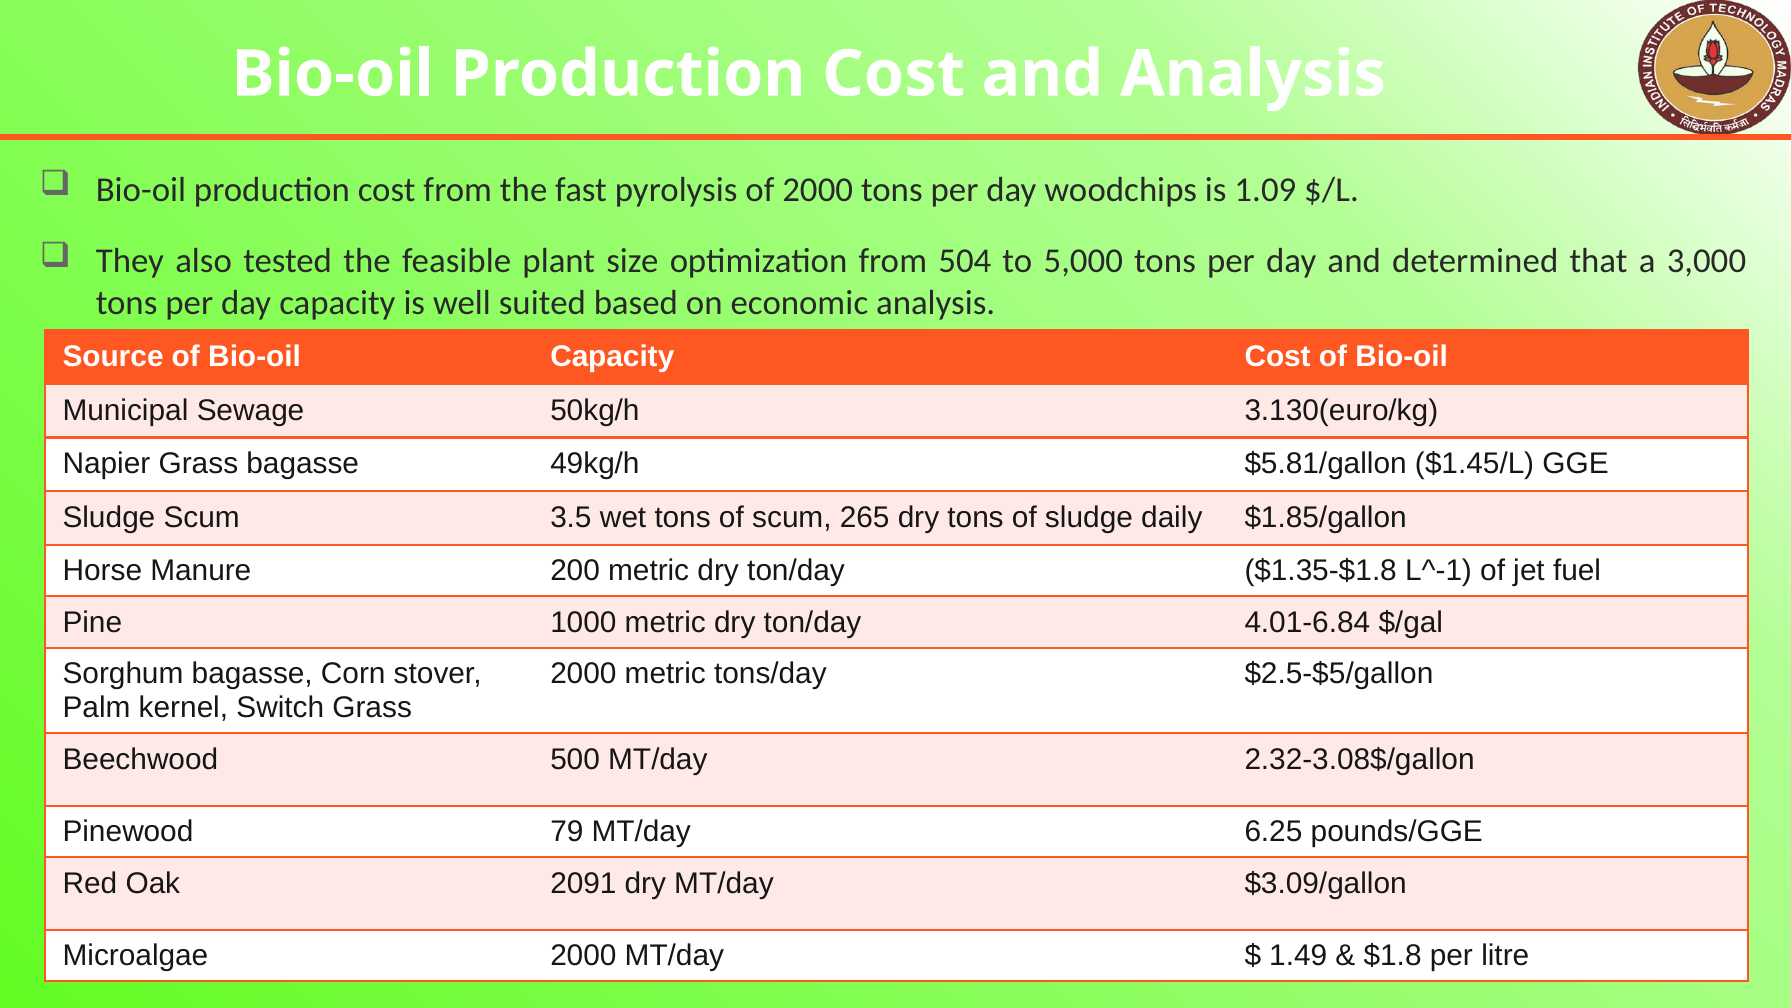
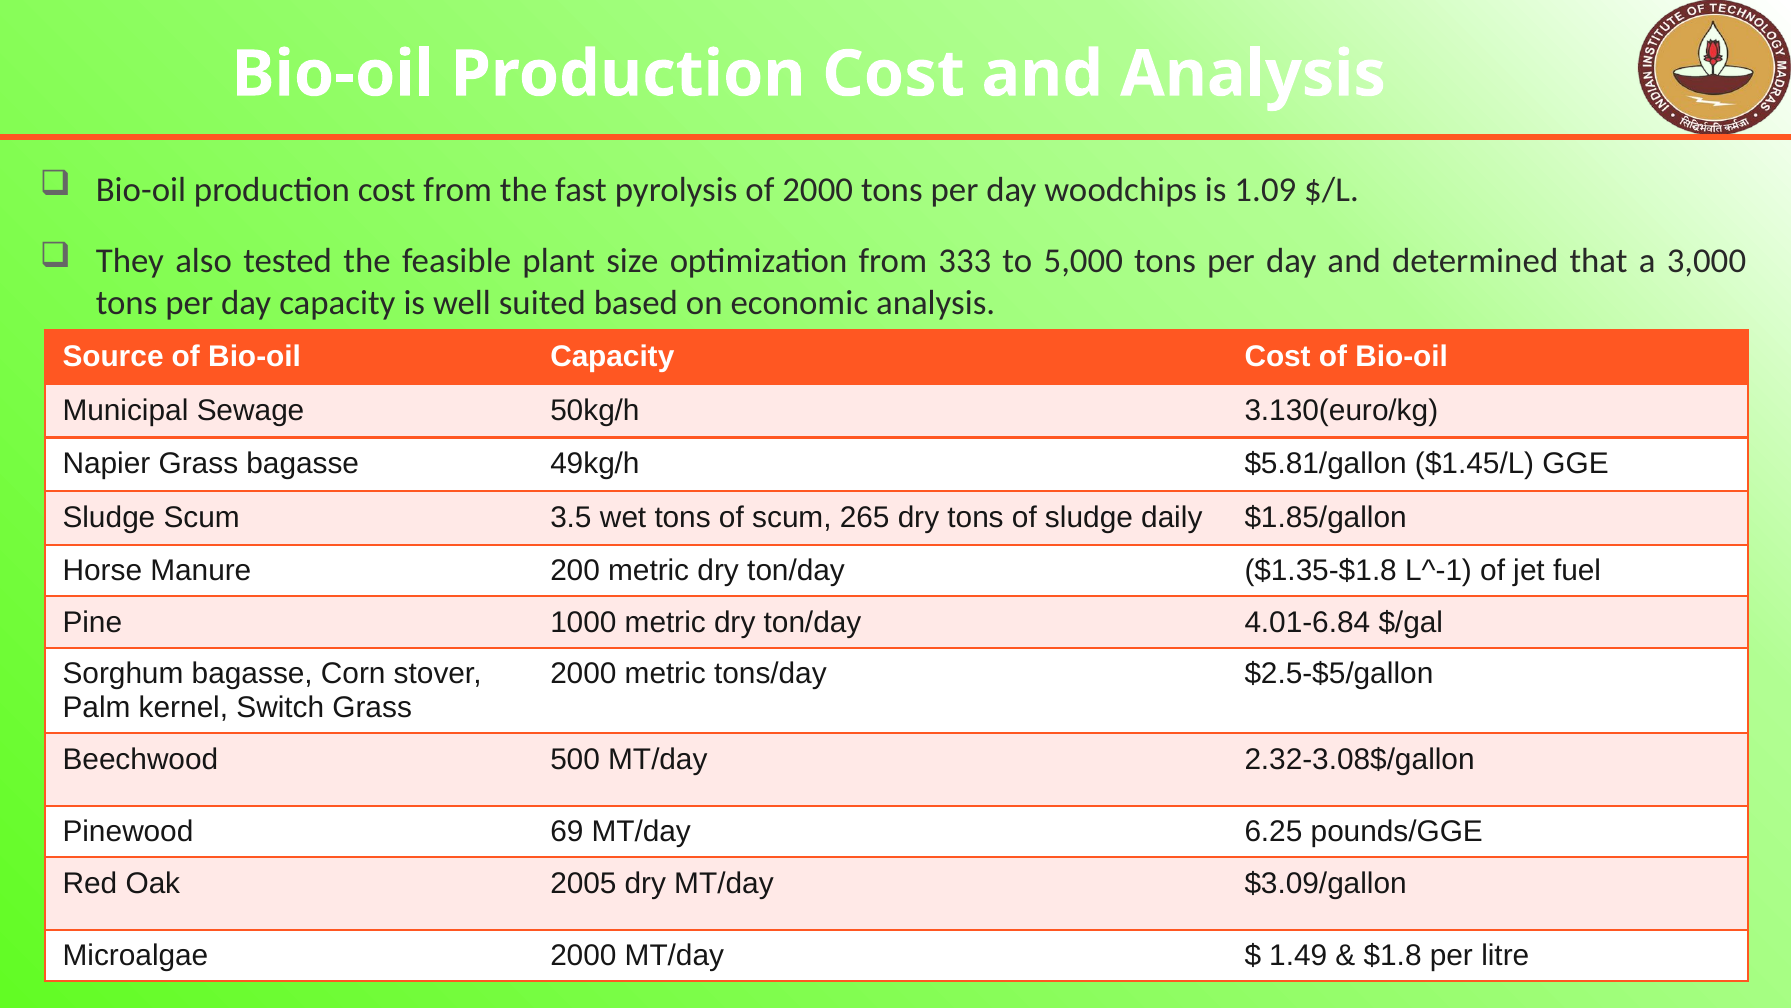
504: 504 -> 333 (965, 261)
79: 79 -> 69 (567, 832)
2091: 2091 -> 2005 (583, 883)
